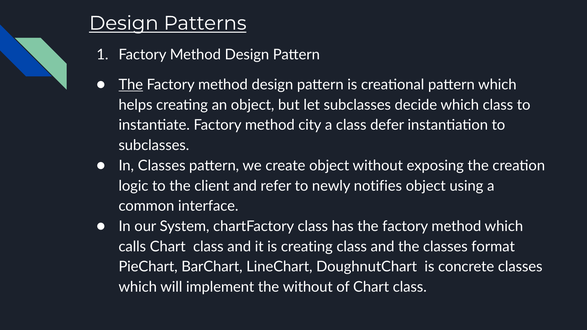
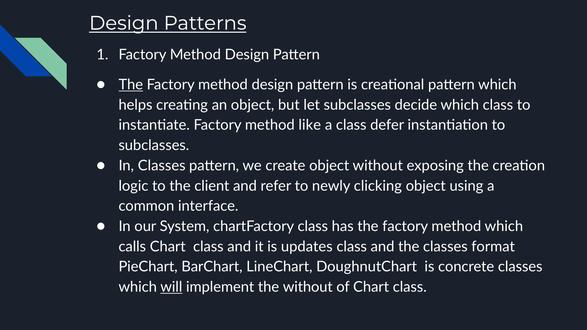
city: city -> like (310, 125)
notifies: notifies -> clicking (378, 186)
is creating: creating -> updates (307, 247)
will underline: none -> present (171, 287)
